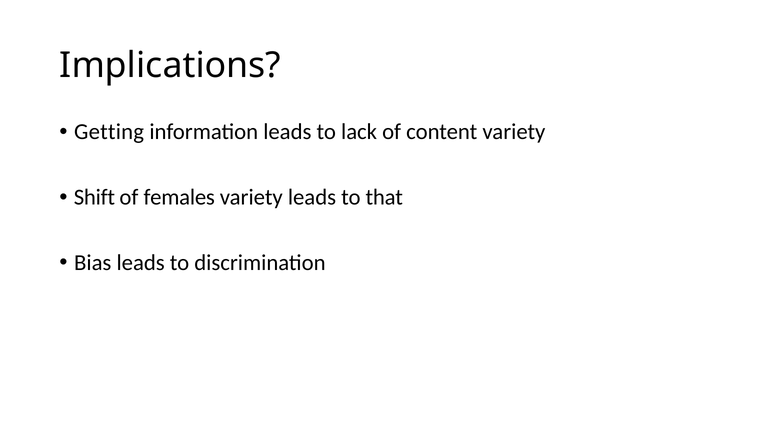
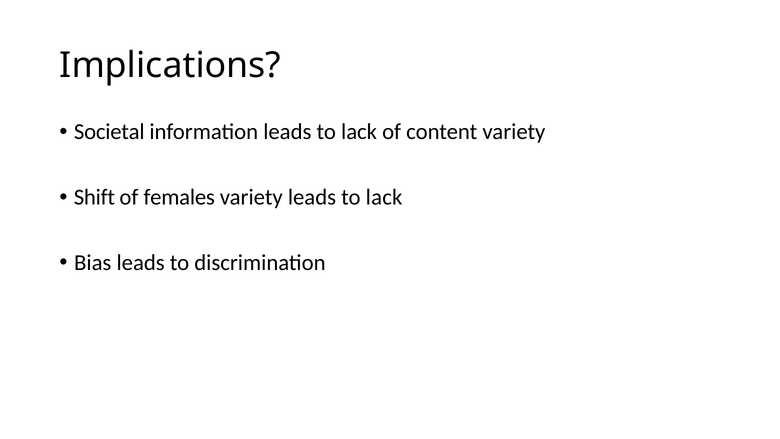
Getting: Getting -> Societal (109, 132)
variety leads to that: that -> lack (384, 197)
